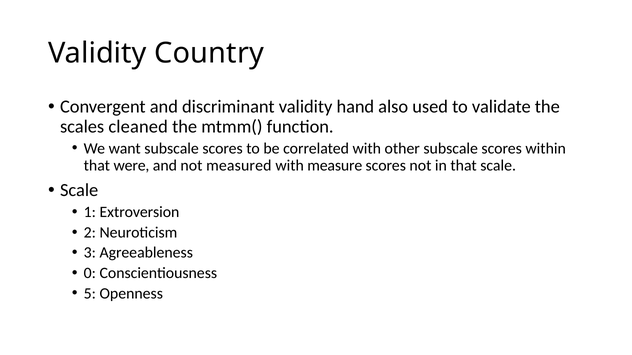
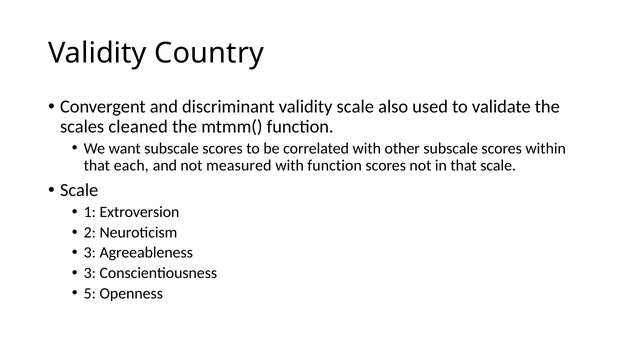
validity hand: hand -> scale (355, 107)
were: were -> each (131, 166)
with measure: measure -> function (335, 166)
0: 0 -> 3 (90, 273)
